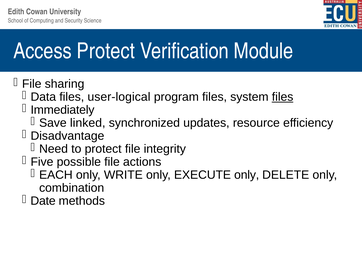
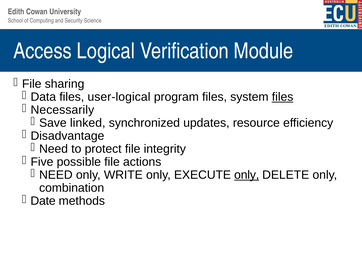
Access Protect: Protect -> Logical (106, 51)
Immediately: Immediately -> Necessarily (62, 110)
EACH: EACH -> NEED (56, 175)
only underline: none -> present (247, 175)
